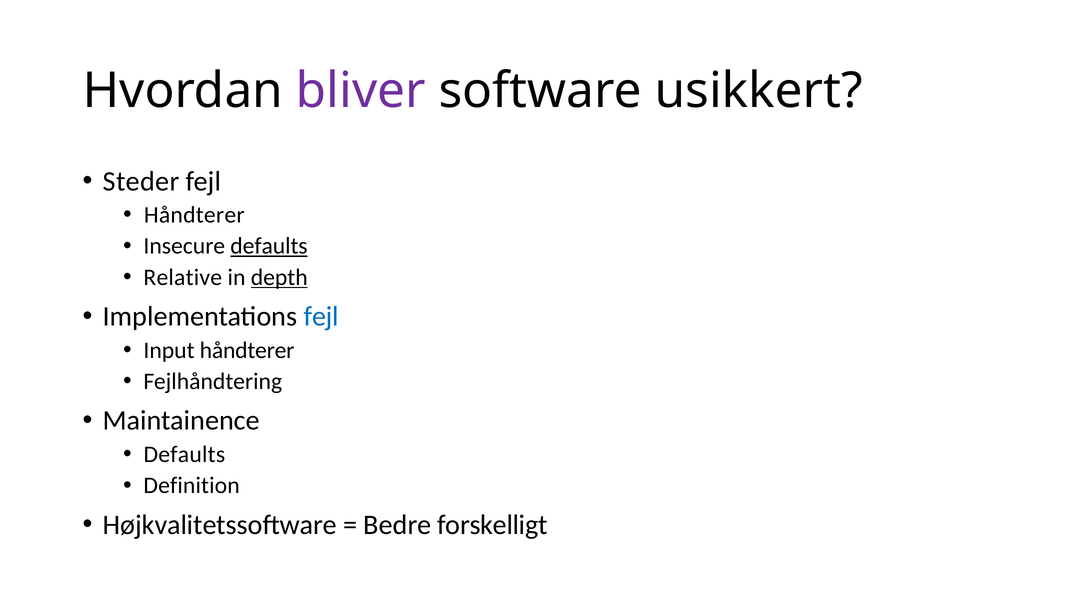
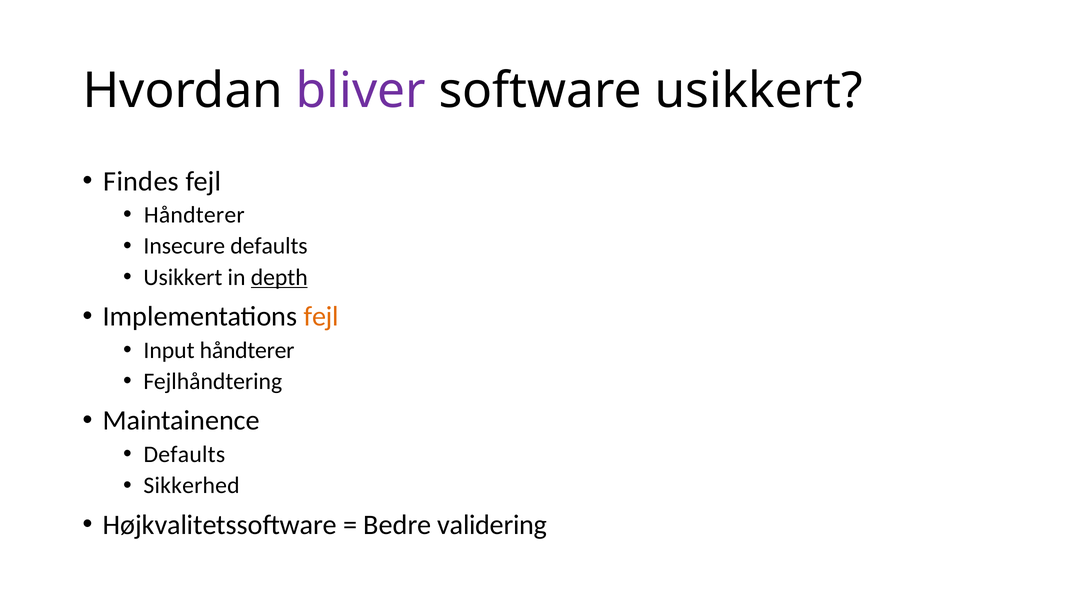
Steder: Steder -> Findes (141, 181)
defaults underline: present -> none (269, 246)
Relative: Relative -> Usikkert (183, 277)
fejl colour: blue -> orange (321, 317)
Definition: Definition -> Sikkerhed (192, 486)
forskelligt: forskelligt -> validering (492, 525)
